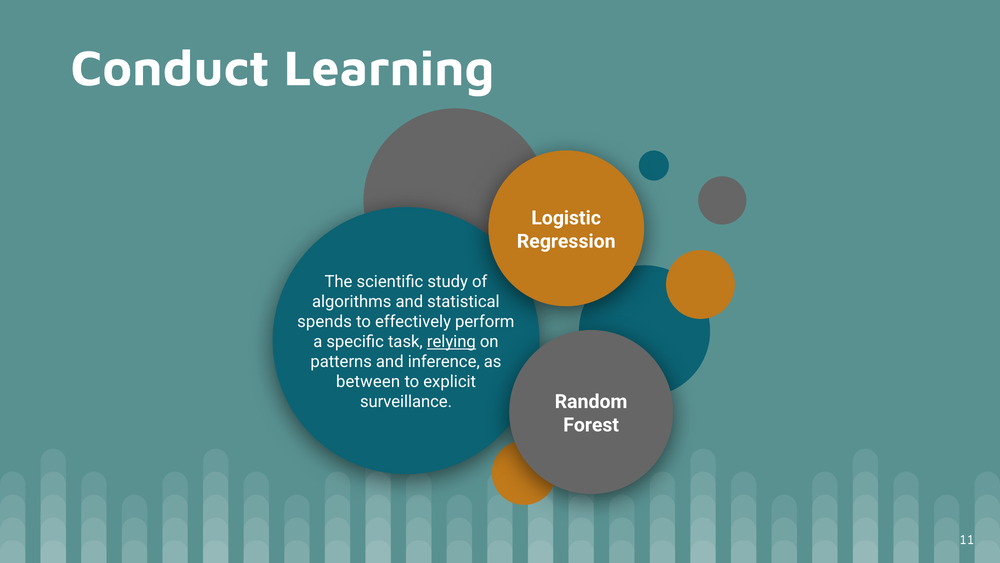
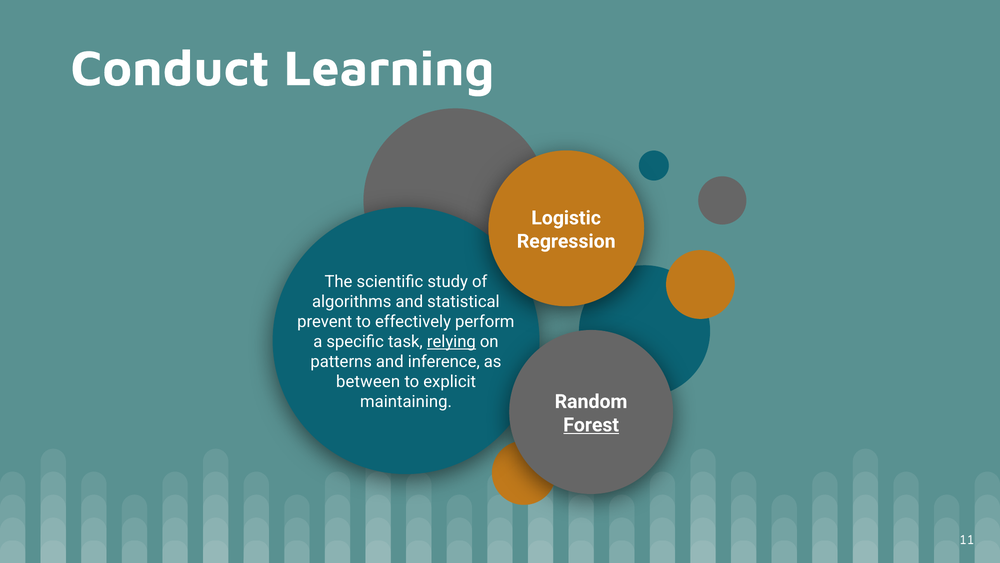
spends: spends -> prevent (325, 321)
surveillance: surveillance -> maintaining (406, 401)
Forest underline: none -> present (591, 425)
